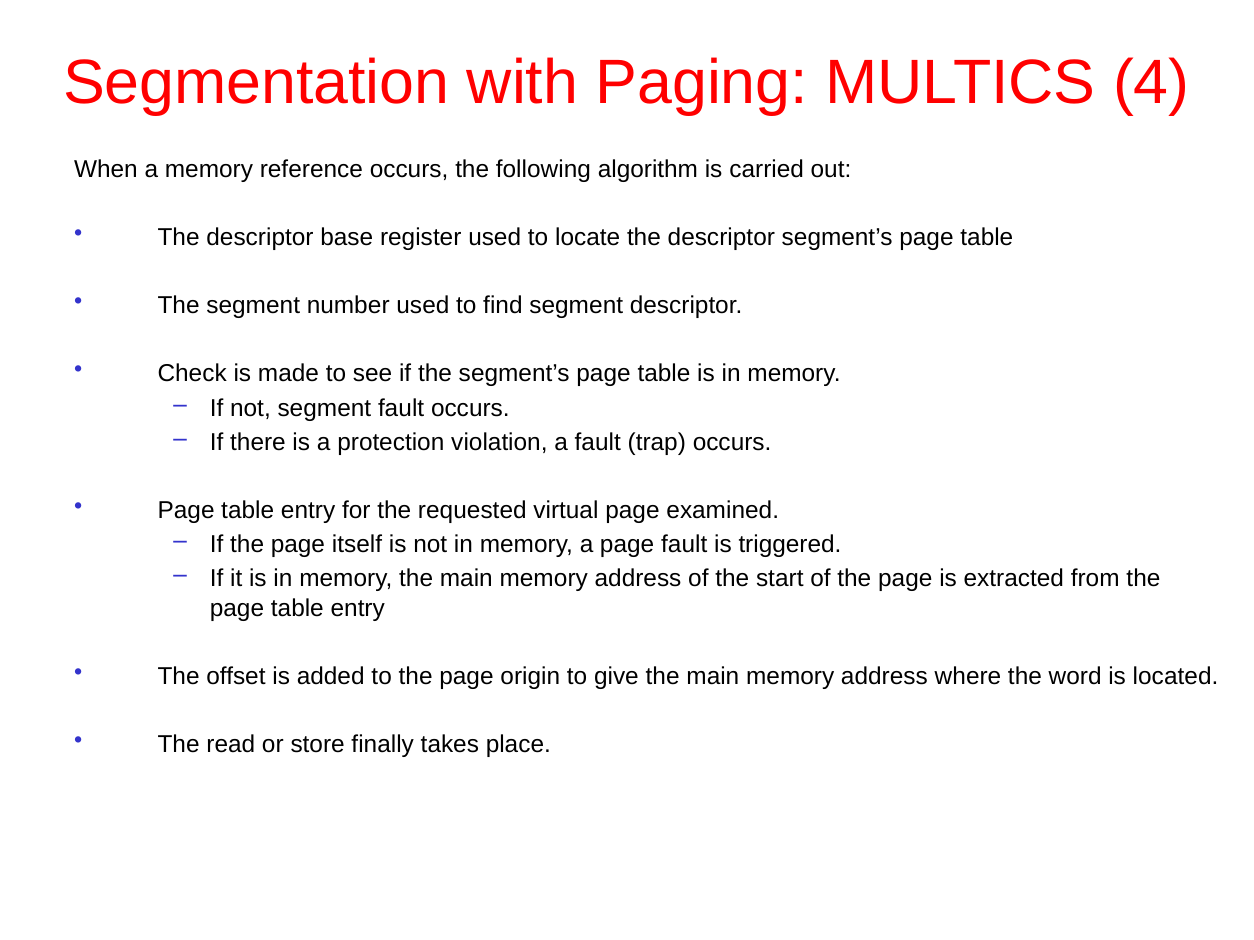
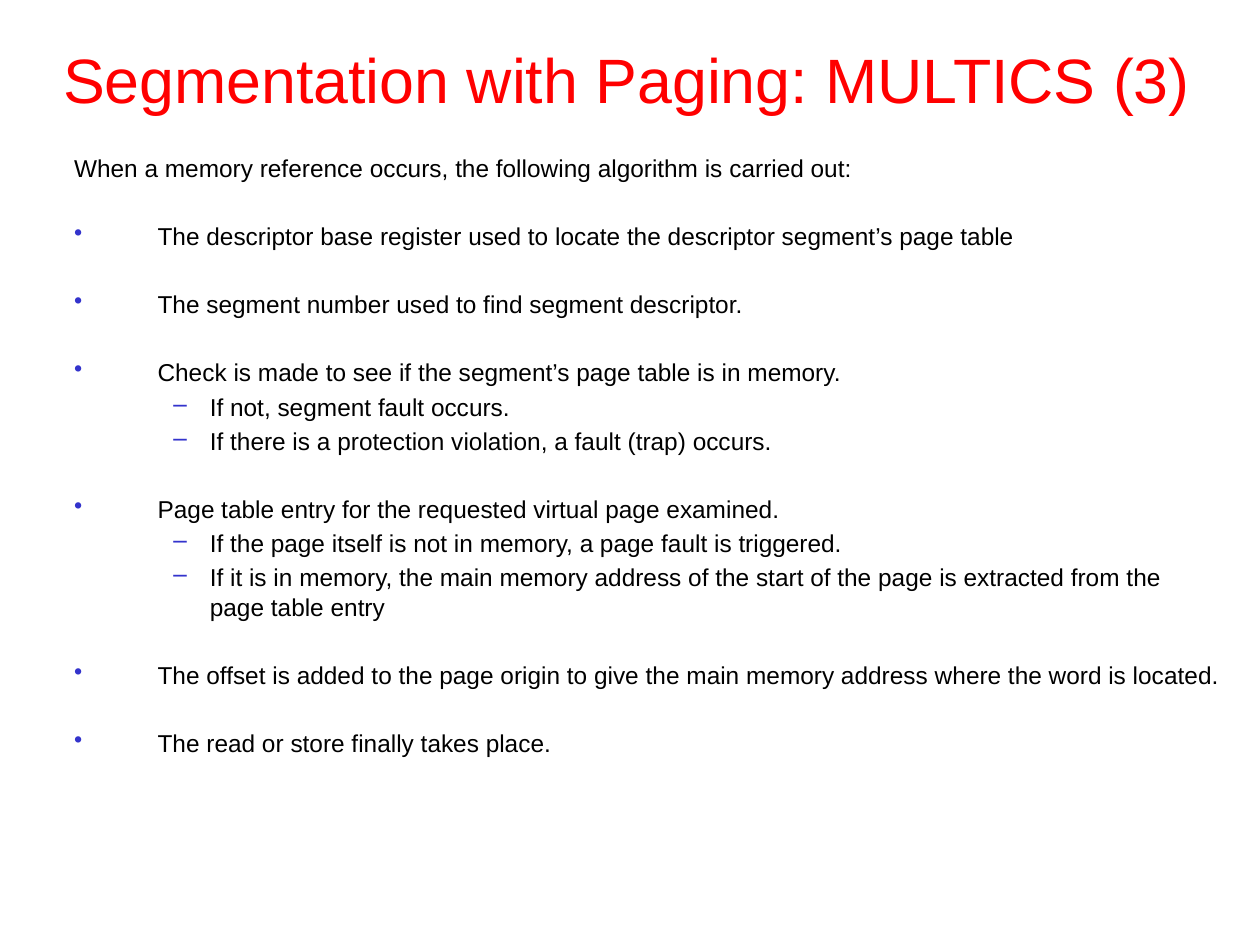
4: 4 -> 3 (1151, 83)
